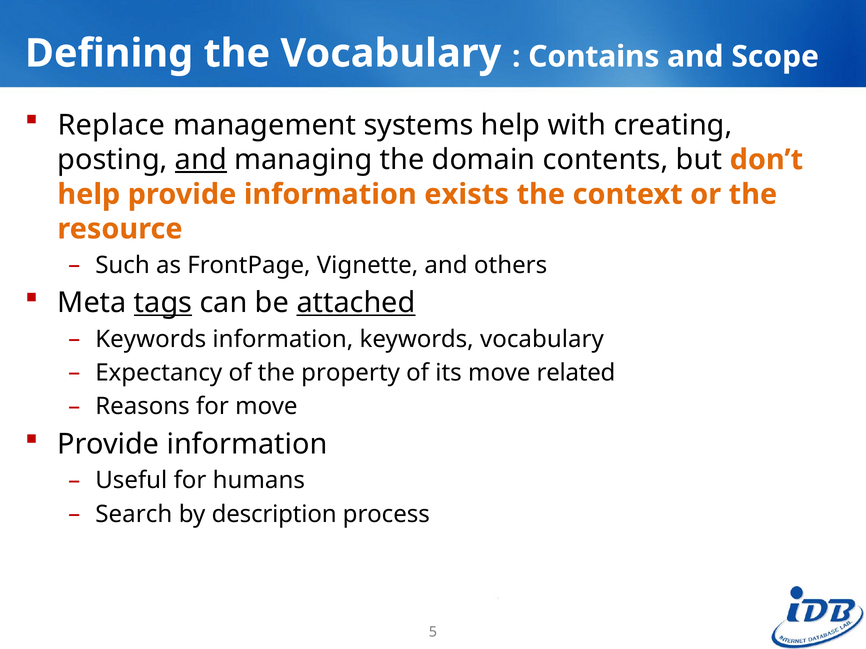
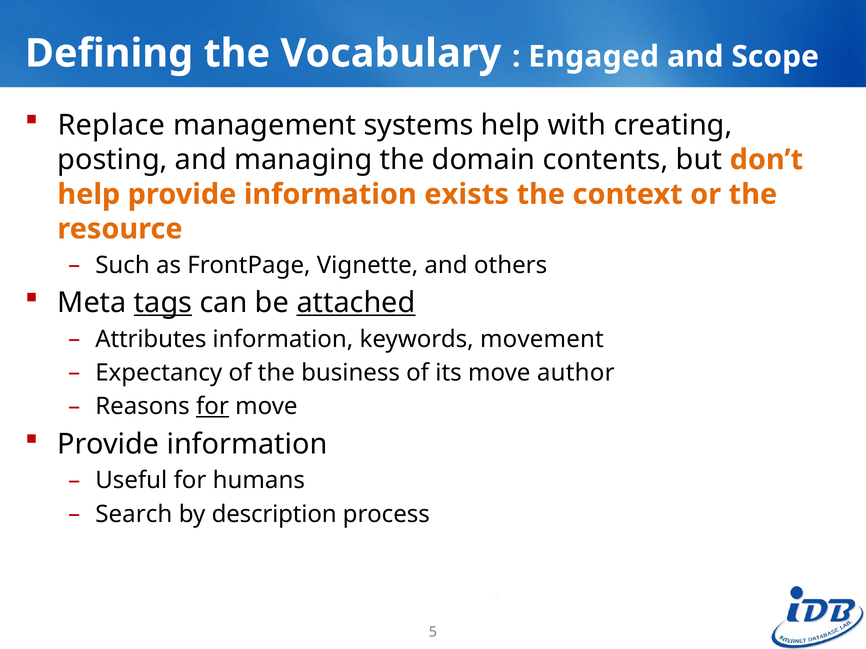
Contains: Contains -> Engaged (594, 57)
and underline: present -> none (201, 160)
Keywords: Keywords -> Attributes (151, 339)
keywords vocabulary: vocabulary -> movement (542, 339)
property: property -> business (351, 373)
related: related -> author (576, 373)
for underline: none -> present (212, 407)
